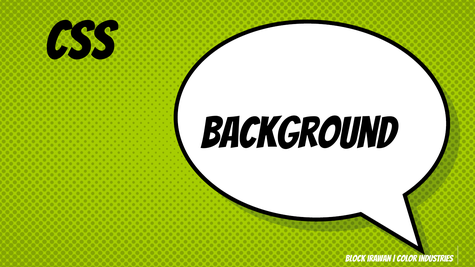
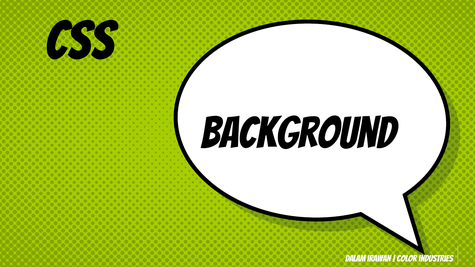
block: block -> dalam (355, 259)
